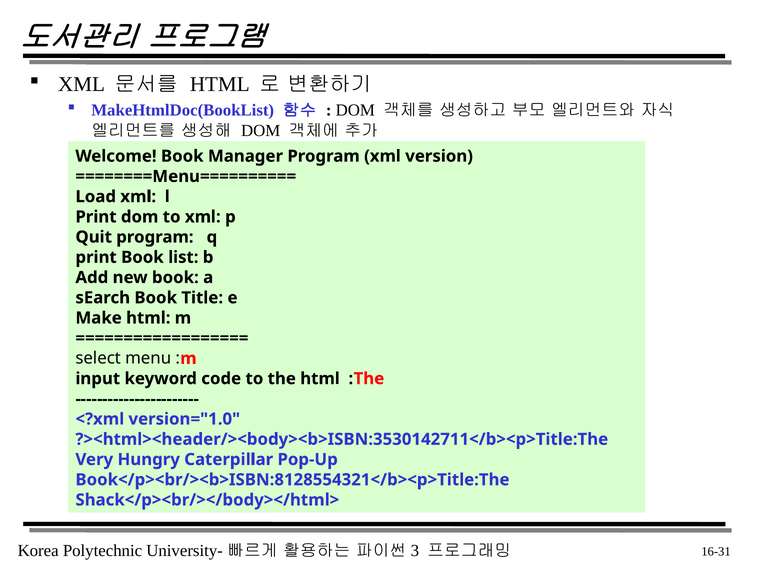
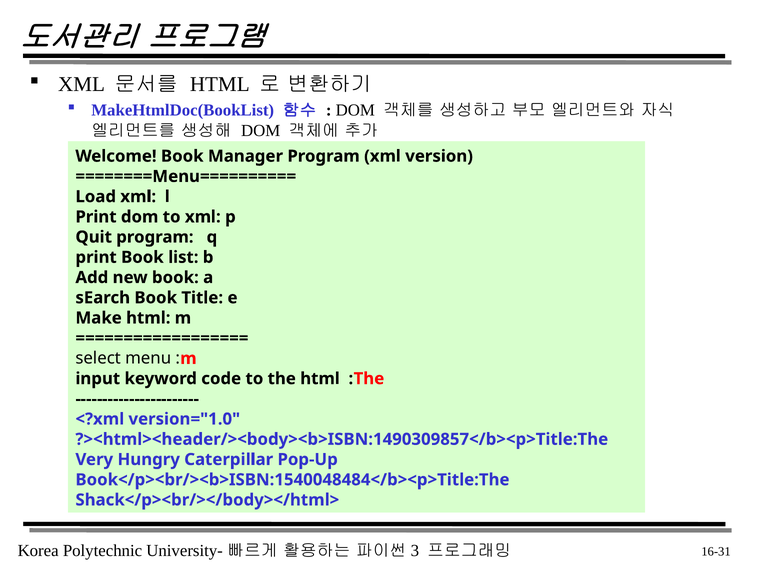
?><html><header/><body><b>ISBN:3530142711</b><p>Title:The: ?><html><header/><body><b>ISBN:3530142711</b><p>Title:The -> ?><html><header/><body><b>ISBN:1490309857</b><p>Title:The (342, 439)
Book</p><br/><b>ISBN:8128554321</b><p>Title:The: Book</p><br/><b>ISBN:8128554321</b><p>Title:The -> Book</p><br/><b>ISBN:1540048484</b><p>Title:The (292, 480)
